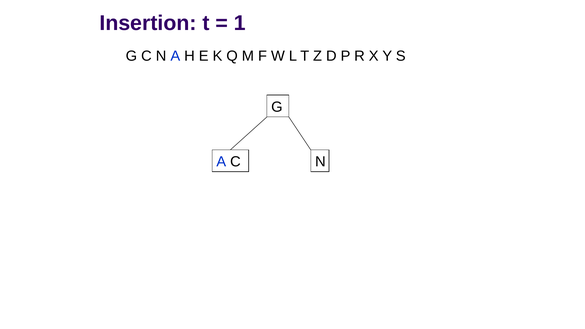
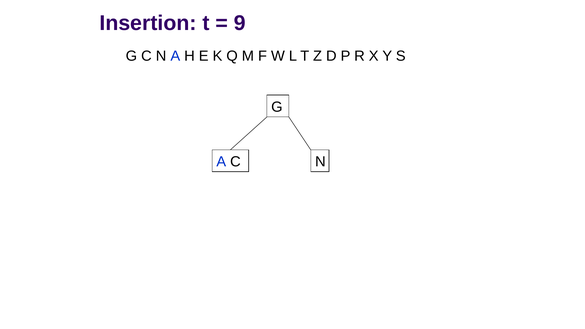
1: 1 -> 9 (240, 23)
